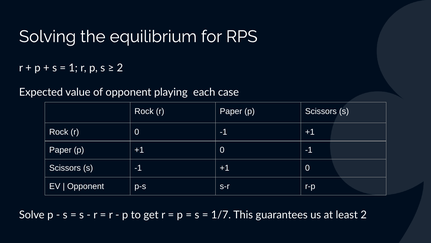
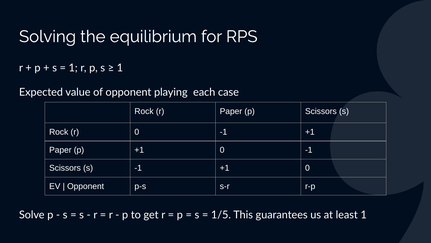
2: 2 -> 1 (120, 68)
1/7: 1/7 -> 1/5 (221, 214)
least 2: 2 -> 1 (364, 214)
